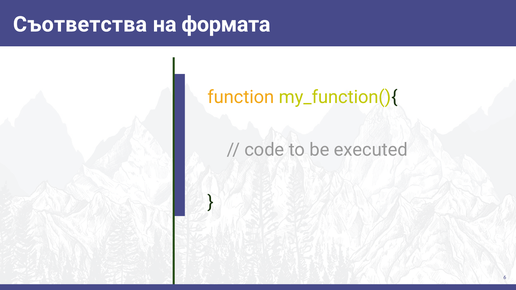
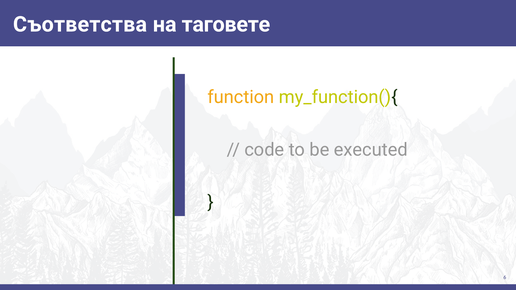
формата: формата -> таговете (226, 24)
